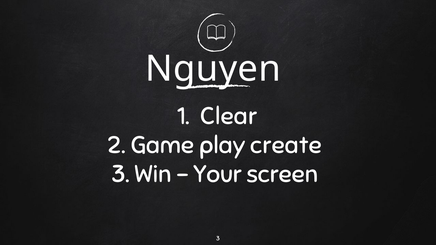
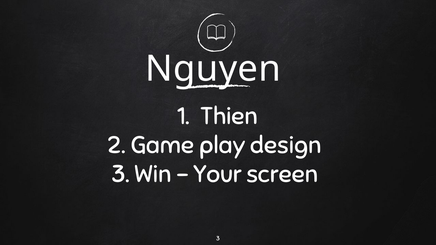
Clear: Clear -> Thien (229, 116)
create: create -> design (286, 145)
